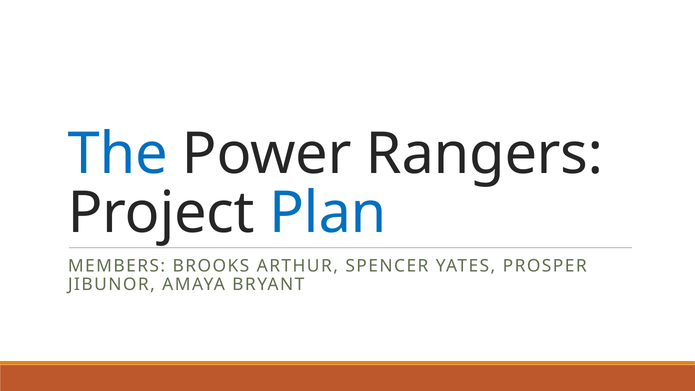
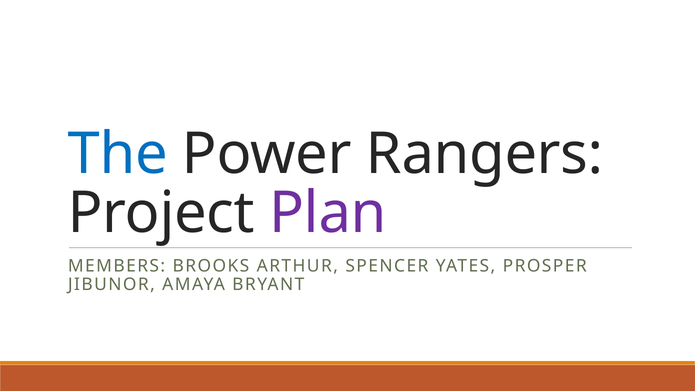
Plan colour: blue -> purple (328, 213)
